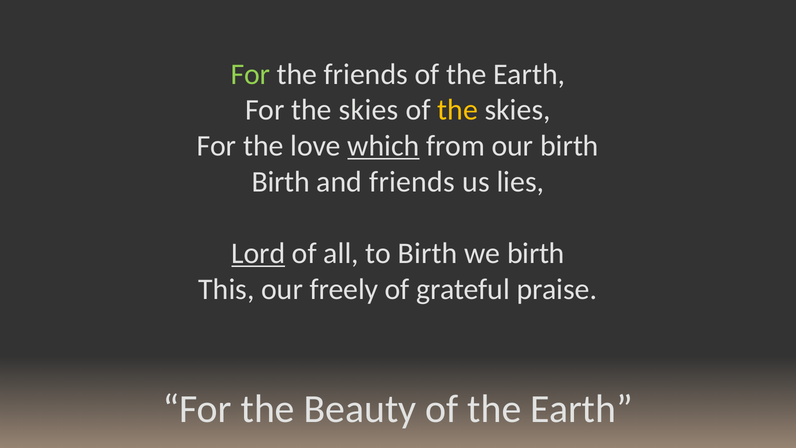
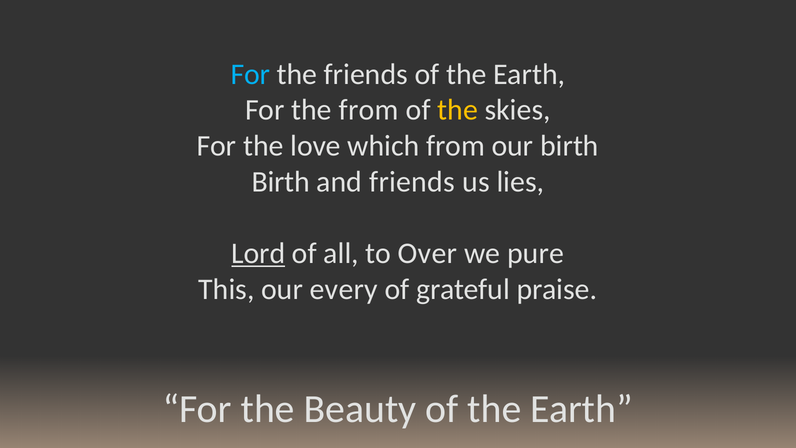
For colour: light green -> light blue (250, 74)
For the skies: skies -> from (369, 110)
which underline: present -> none (383, 146)
to Birth: Birth -> Over (428, 253)
we birth: birth -> pure (536, 253)
freely: freely -> every (344, 289)
